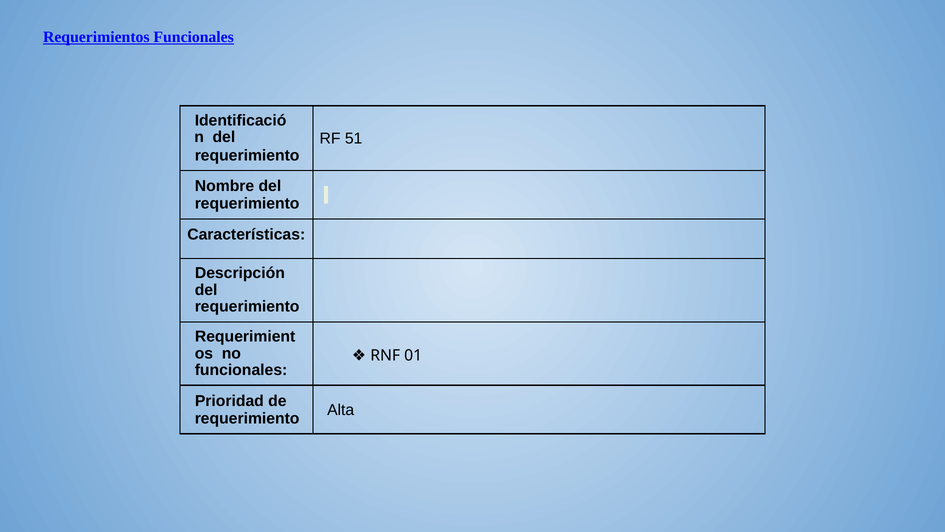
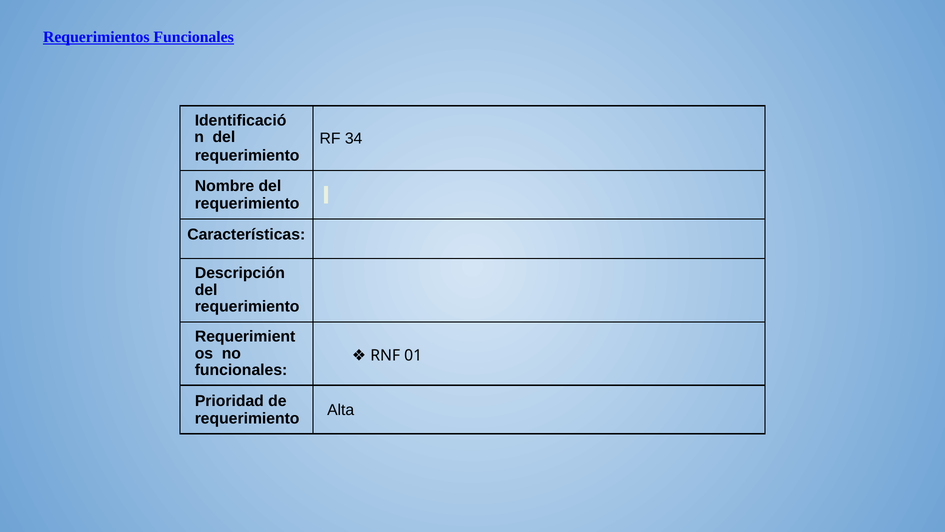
51: 51 -> 34 (354, 138)
